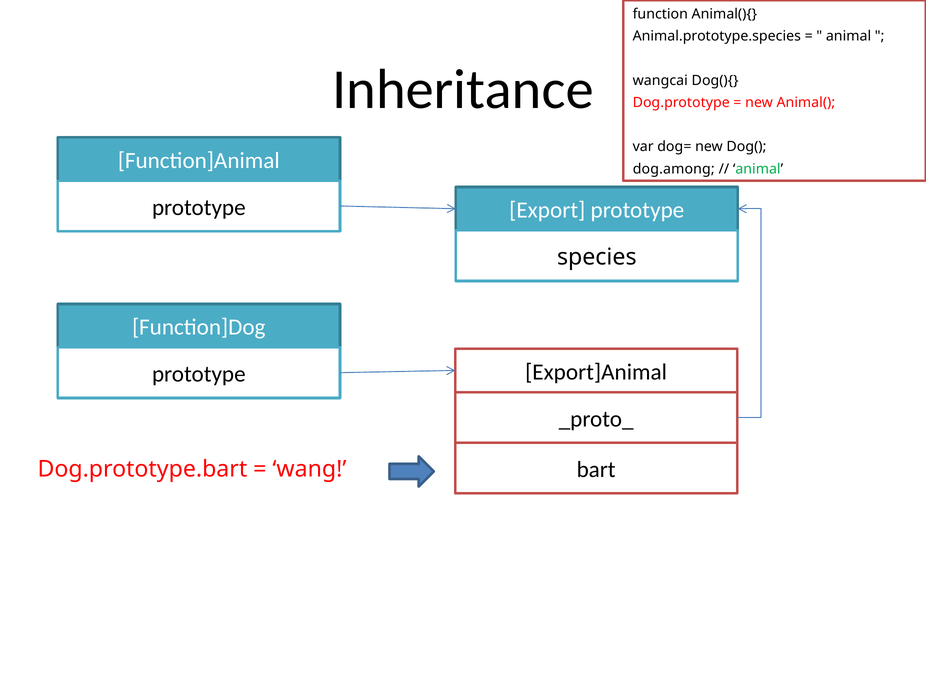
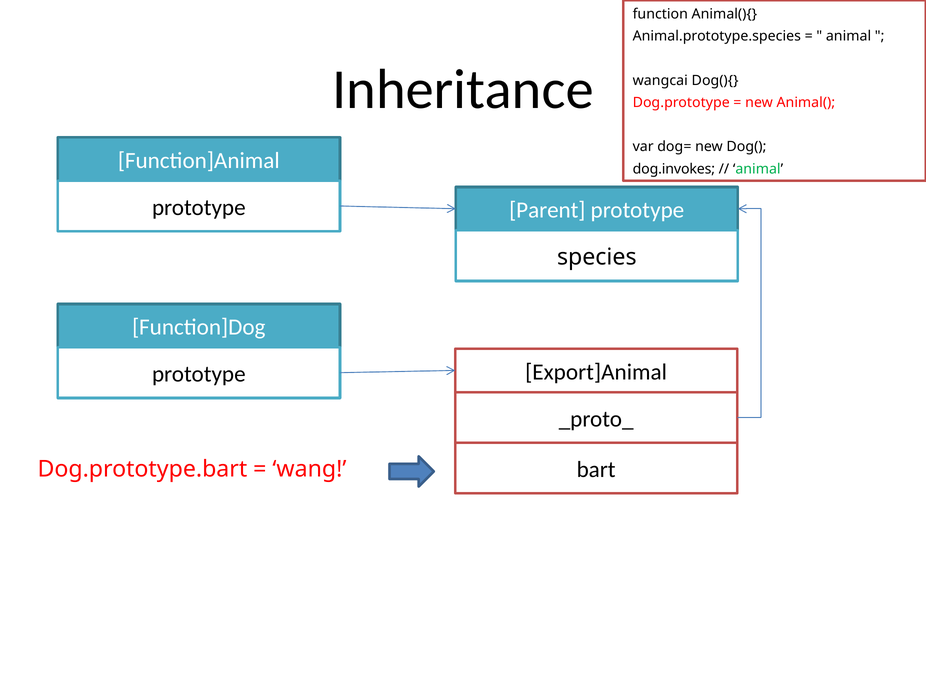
dog.among: dog.among -> dog.invokes (674, 169)
Export: Export -> Parent (547, 210)
